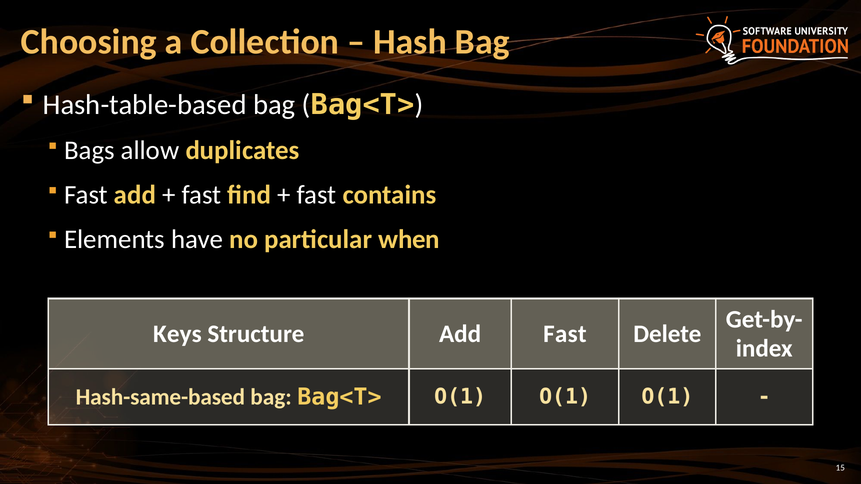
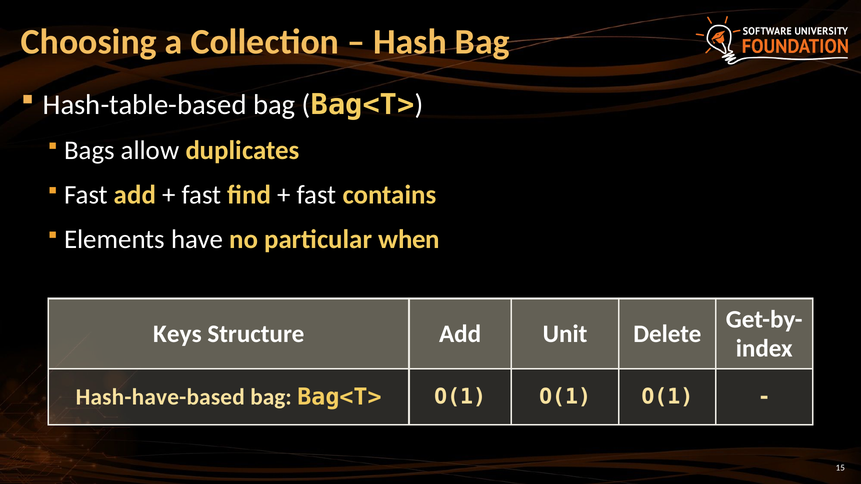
Add Fast: Fast -> Unit (565, 334)
Hash-same-based: Hash-same-based -> Hash-have-based (160, 398)
